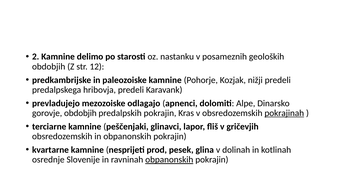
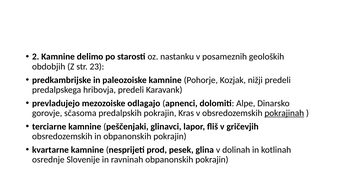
12: 12 -> 23 (97, 67)
gorovje obdobjih: obdobjih -> sčasoma (80, 113)
obpanonskih underline: present -> none (169, 160)
